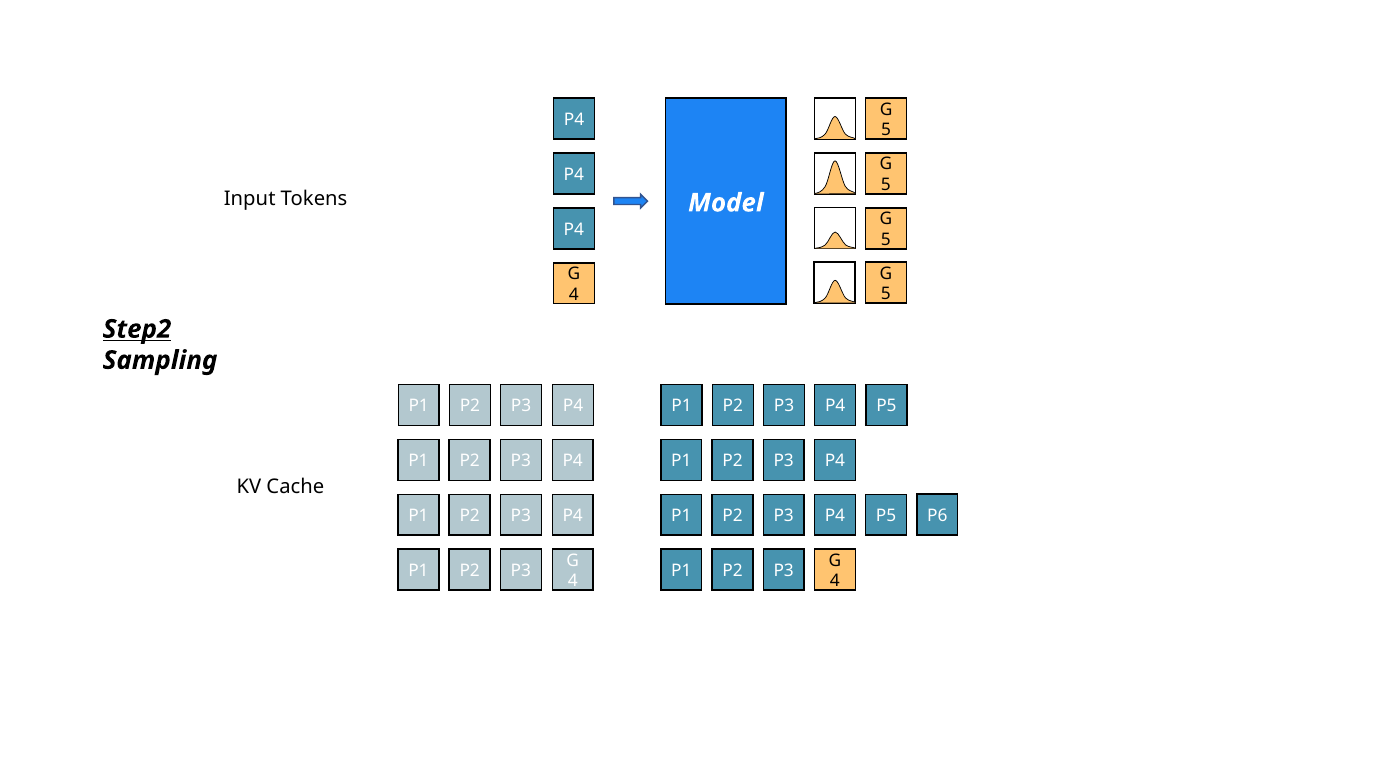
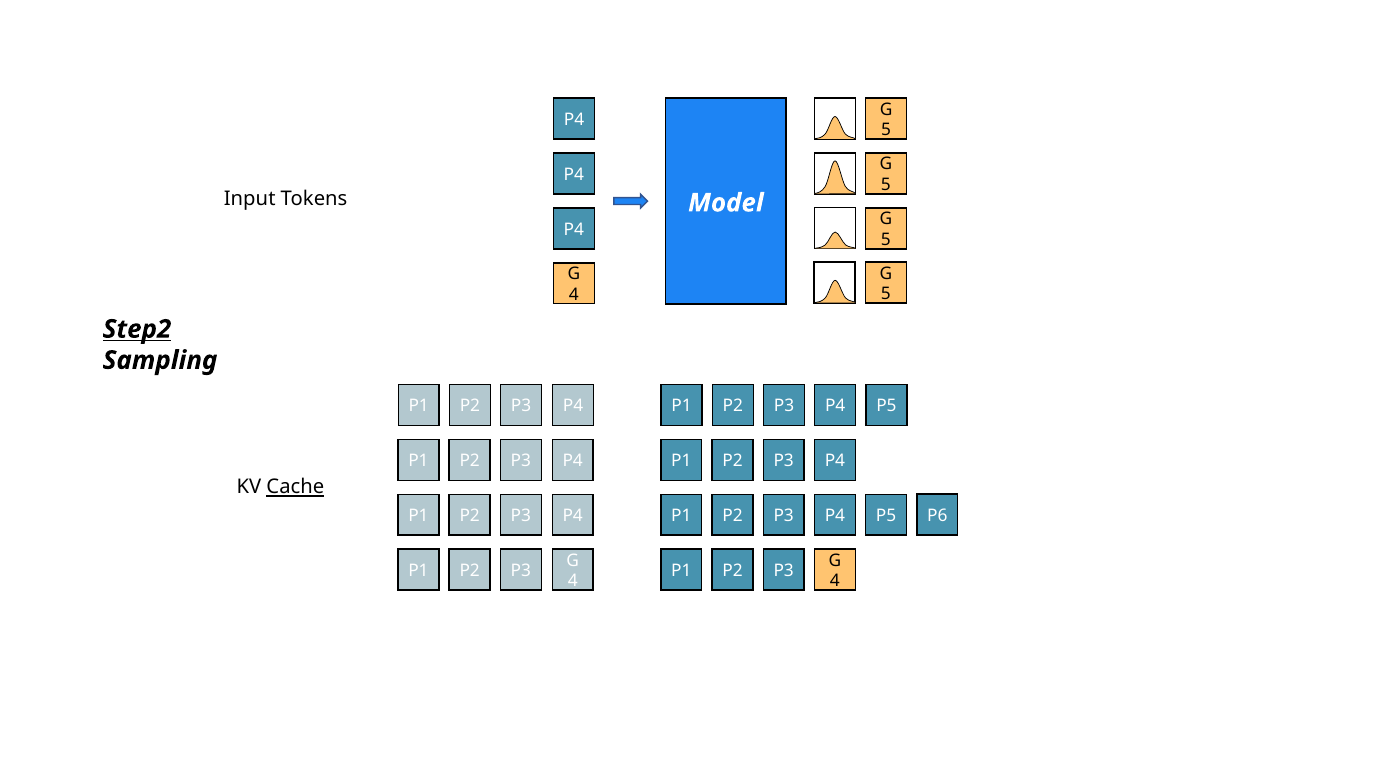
Cache underline: none -> present (295, 488)
